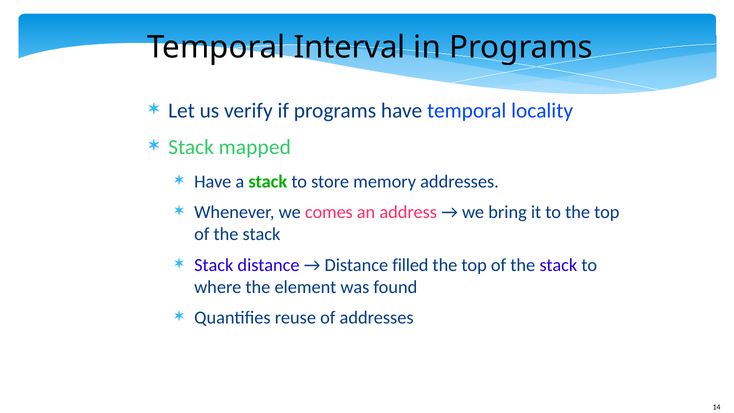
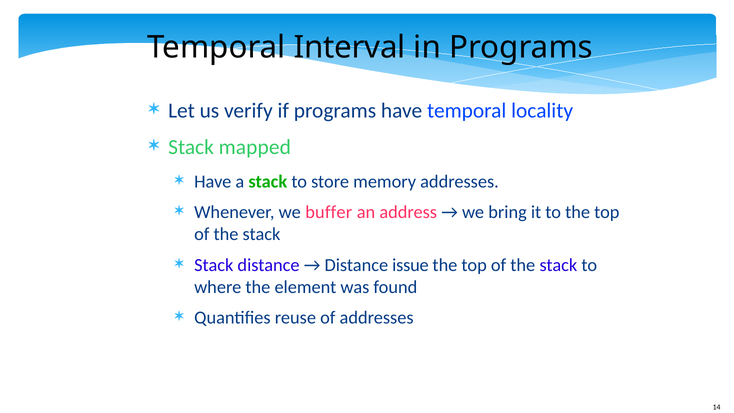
comes: comes -> buffer (329, 212)
filled: filled -> issue (410, 265)
